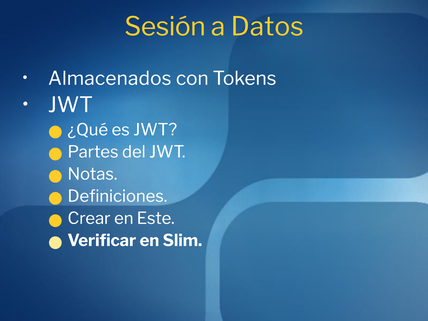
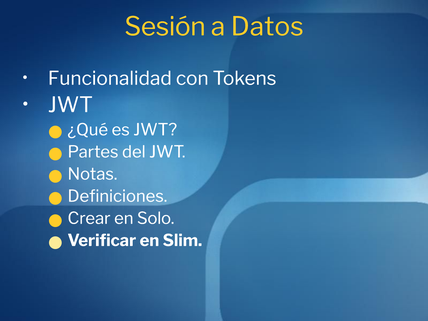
Almacenados: Almacenados -> Funcionalidad (110, 79)
Este: Este -> Solo (156, 218)
